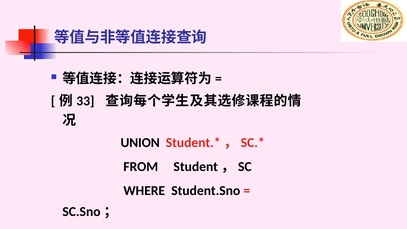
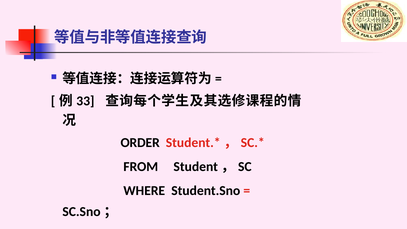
UNION: UNION -> ORDER (140, 143)
